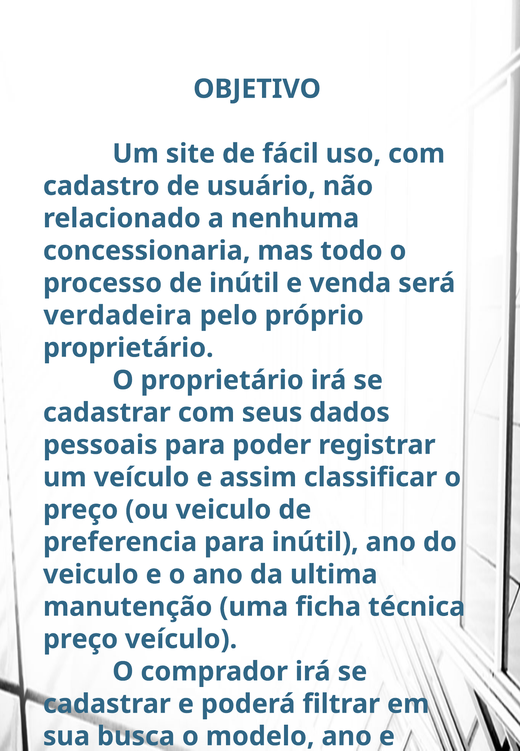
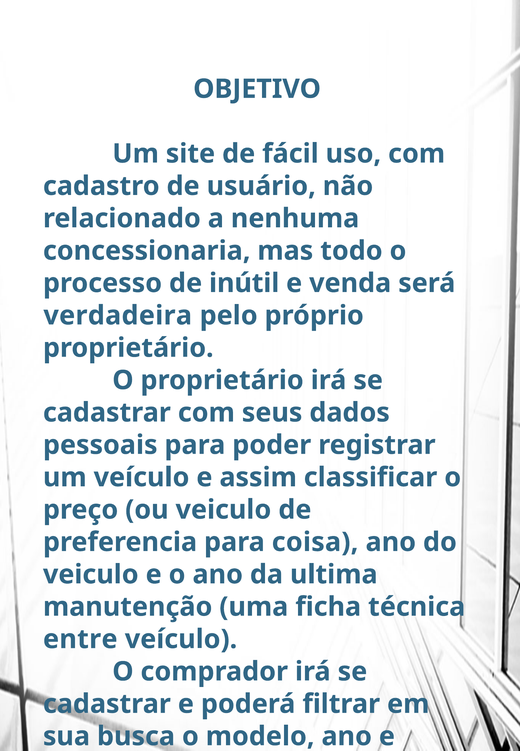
para inútil: inútil -> coisa (315, 542)
preço: preço -> entre (80, 639)
